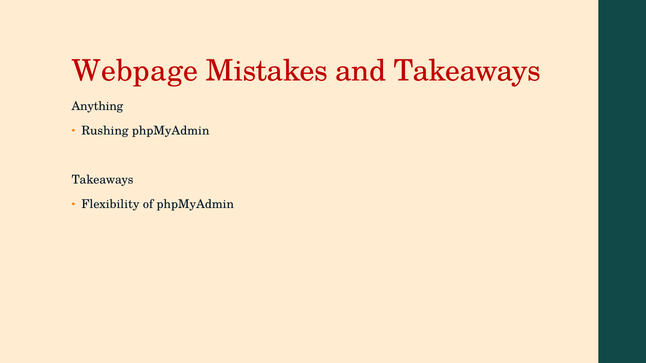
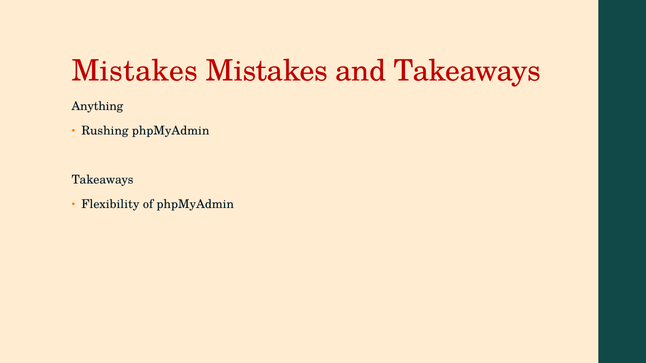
Webpage: Webpage -> Mistakes (135, 71)
